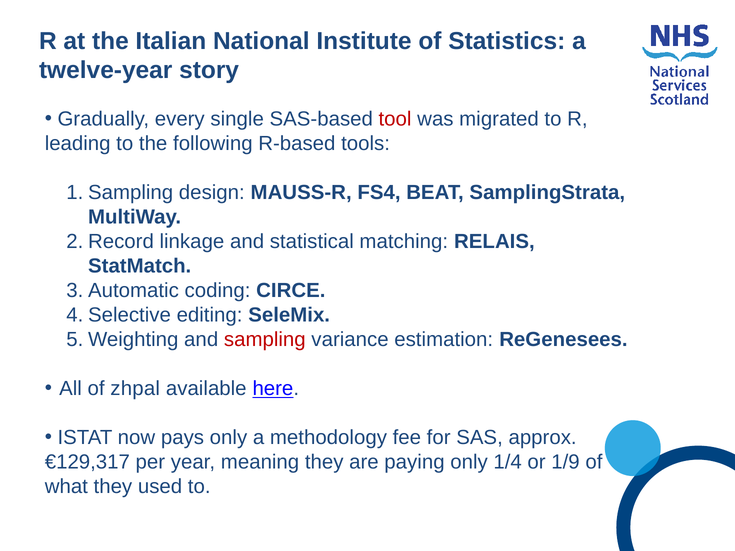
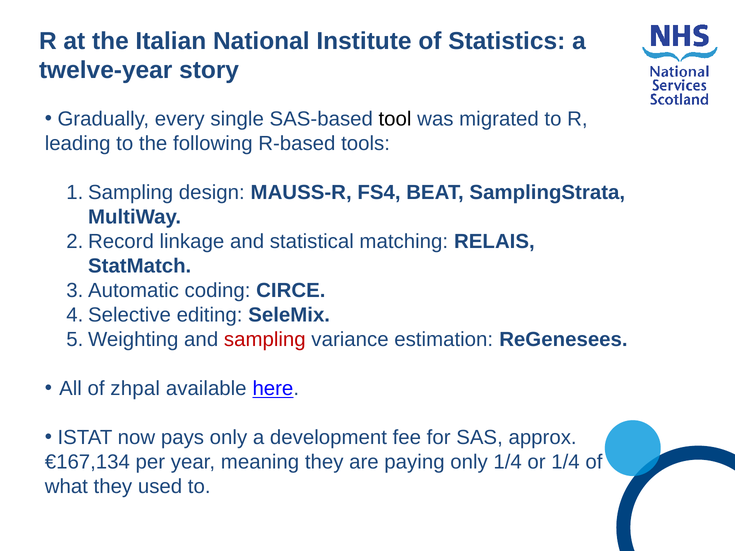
tool colour: red -> black (395, 119)
methodology: methodology -> development (328, 438)
€129,317: €129,317 -> €167,134 (87, 462)
or 1/9: 1/9 -> 1/4 (566, 462)
